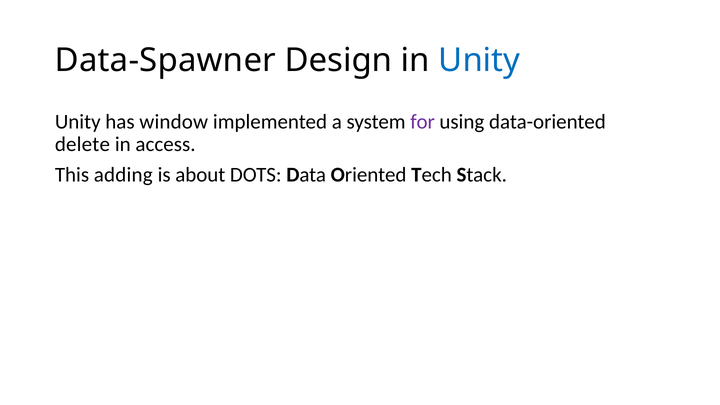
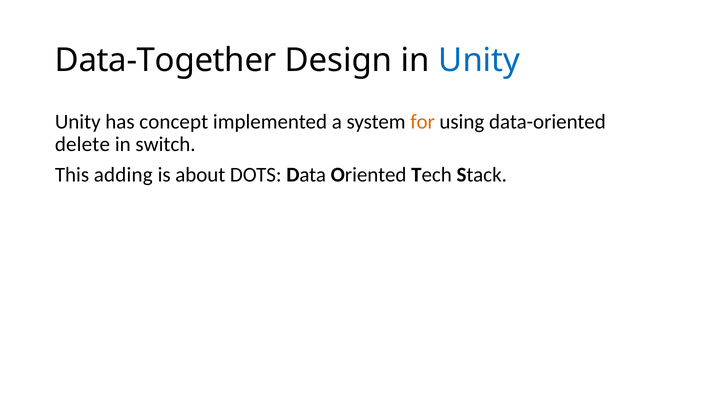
Data-Spawner: Data-Spawner -> Data-Together (166, 60)
window: window -> concept (174, 122)
for colour: purple -> orange (423, 122)
access: access -> switch (166, 144)
